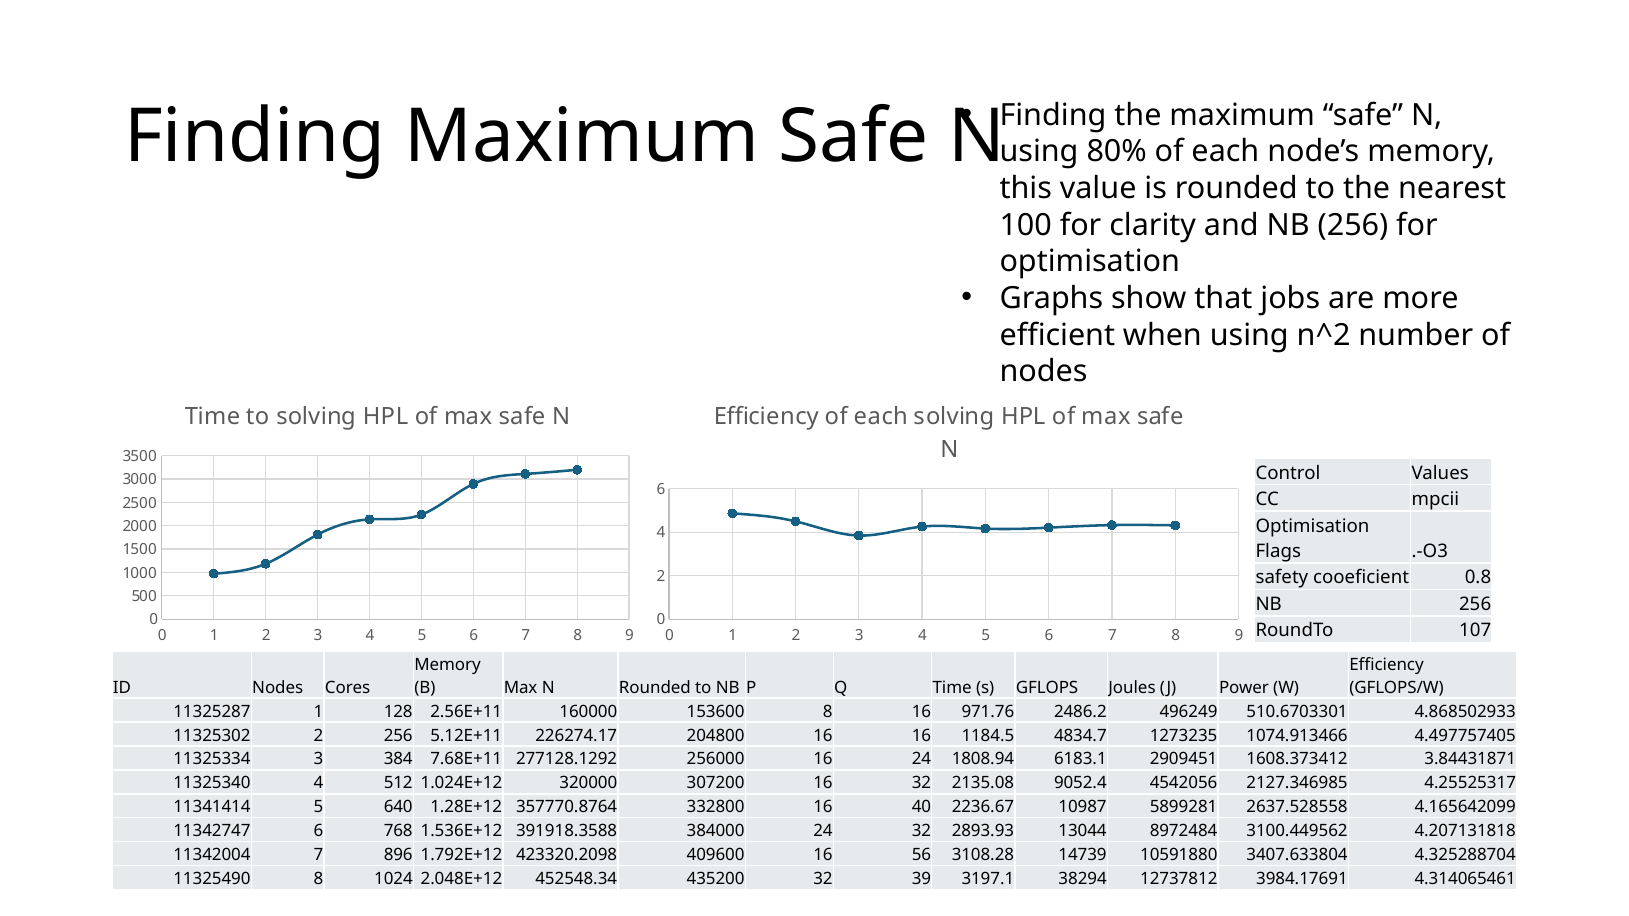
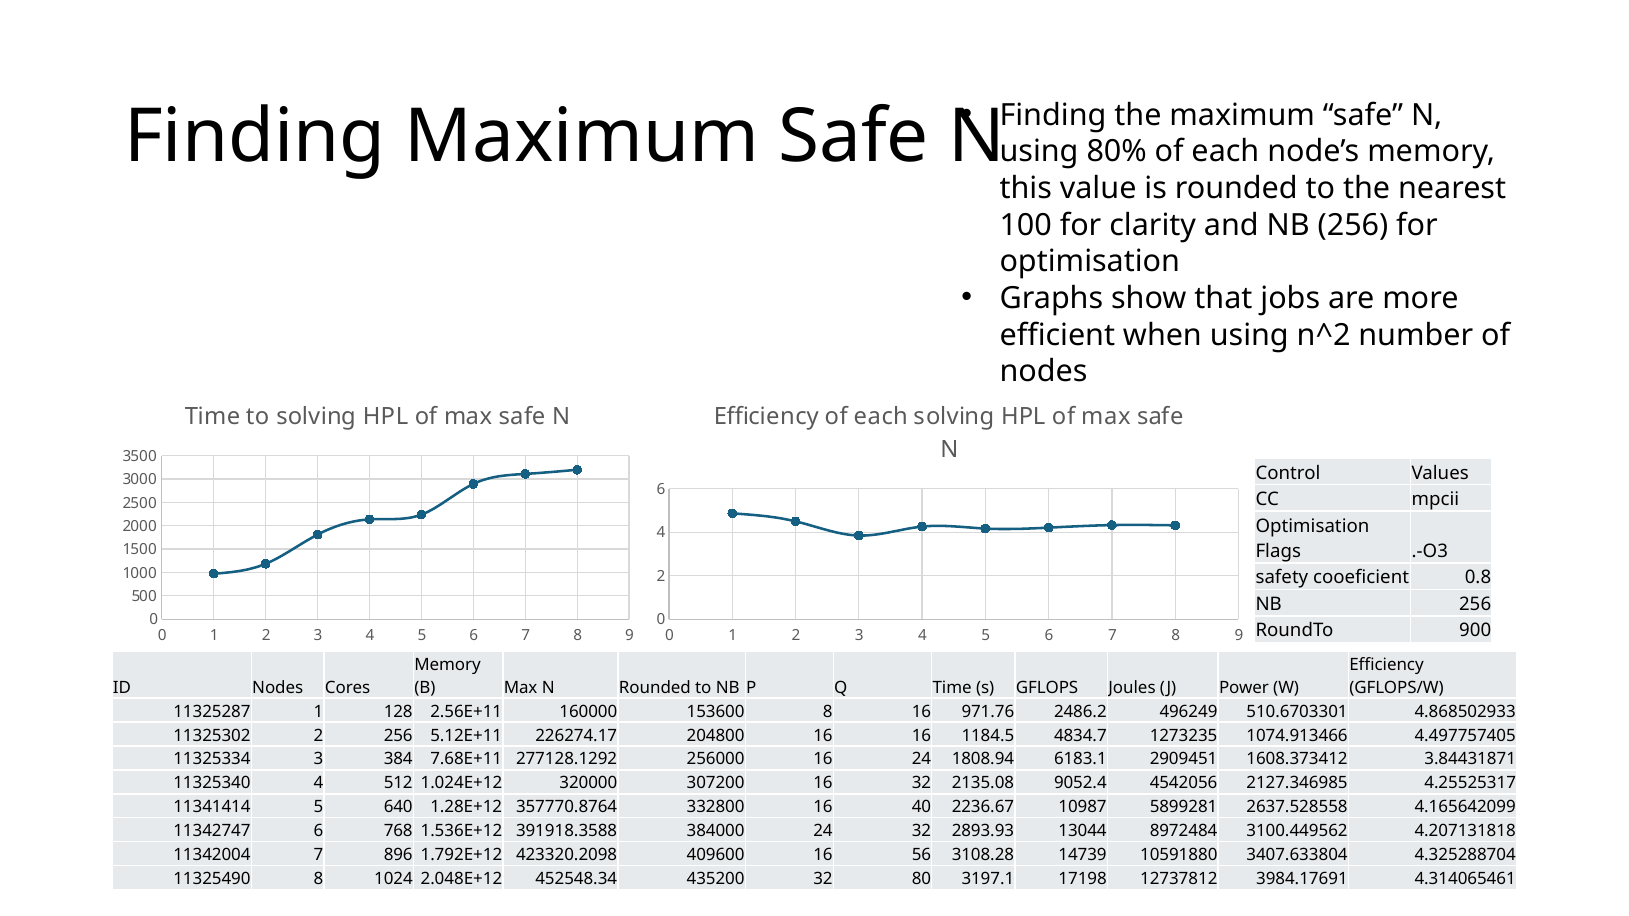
107: 107 -> 900 (1475, 631)
39: 39 -> 80 (921, 879)
38294: 38294 -> 17198 (1083, 879)
